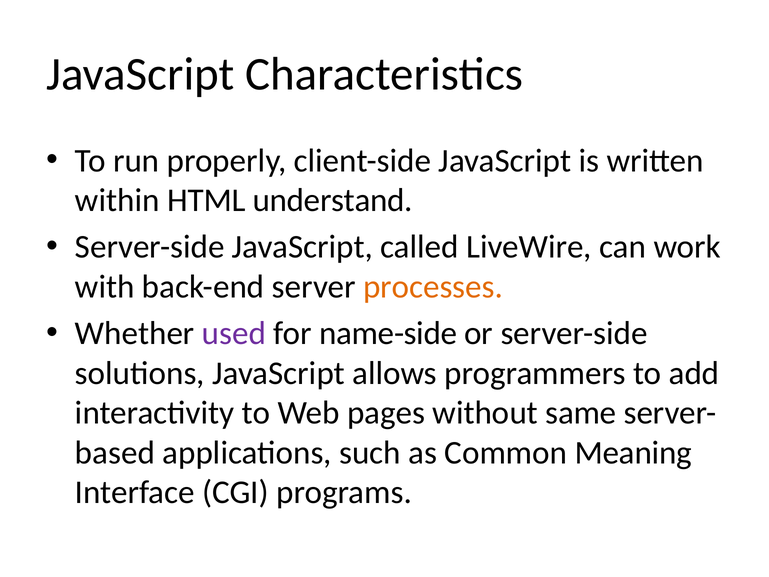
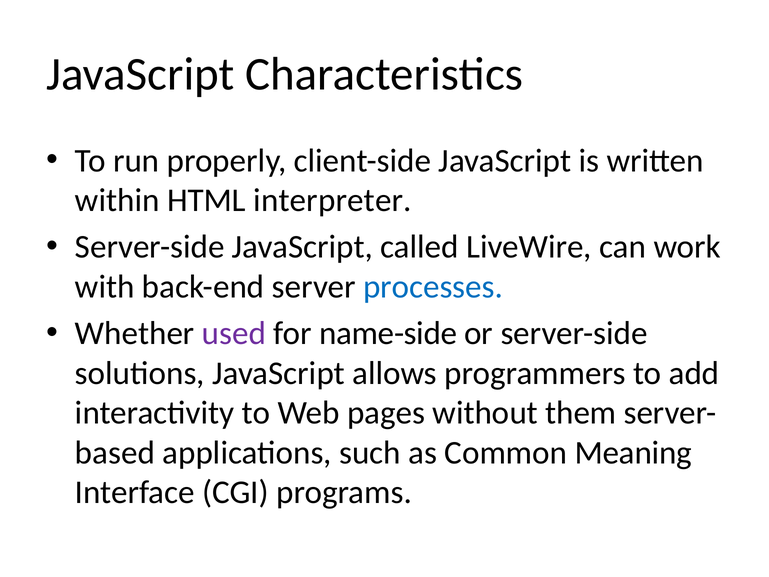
understand: understand -> interpreter (332, 200)
processes colour: orange -> blue (433, 287)
same: same -> them (581, 413)
